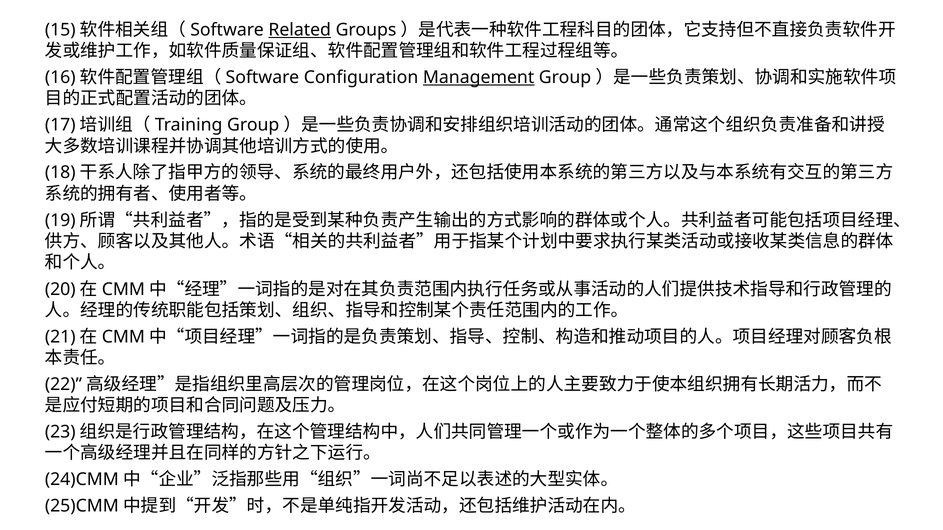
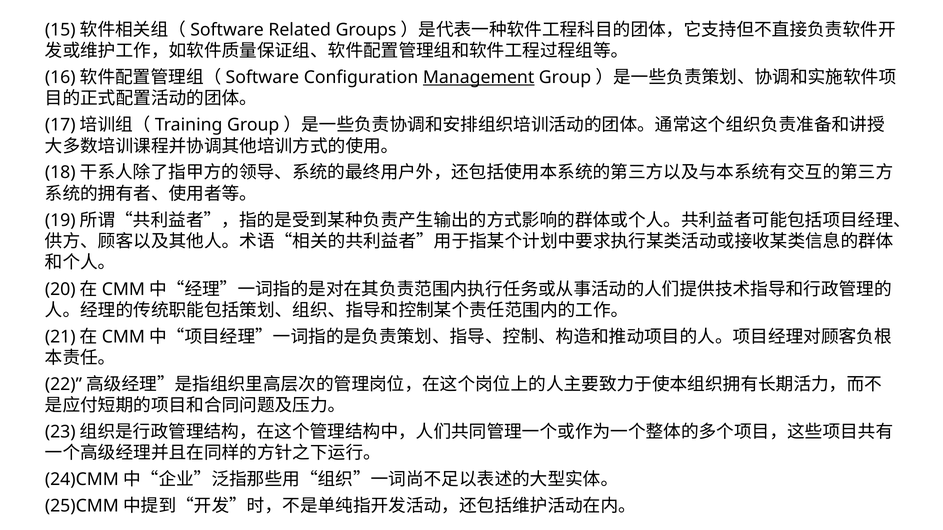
Related underline: present -> none (300, 30)
